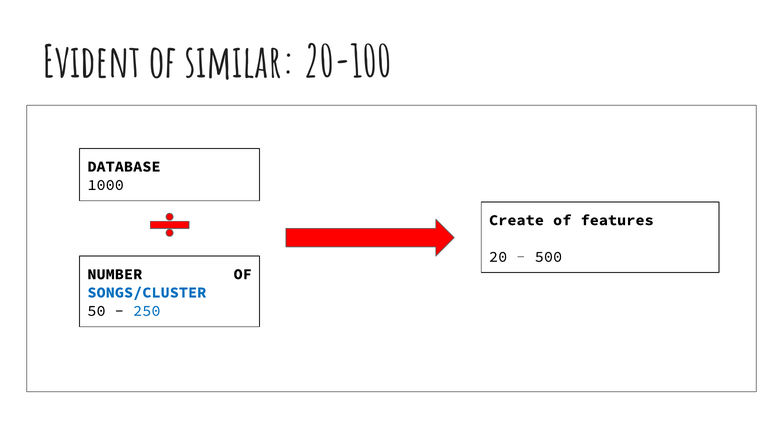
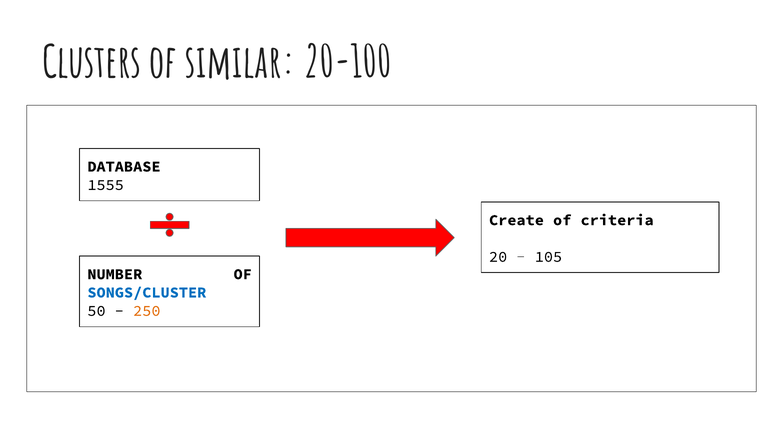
Evident: Evident -> Clusters (92, 63)
1000: 1000 -> 1555 (106, 185)
features: features -> criteria (617, 220)
500: 500 -> 105 (548, 256)
250 colour: blue -> orange (147, 310)
